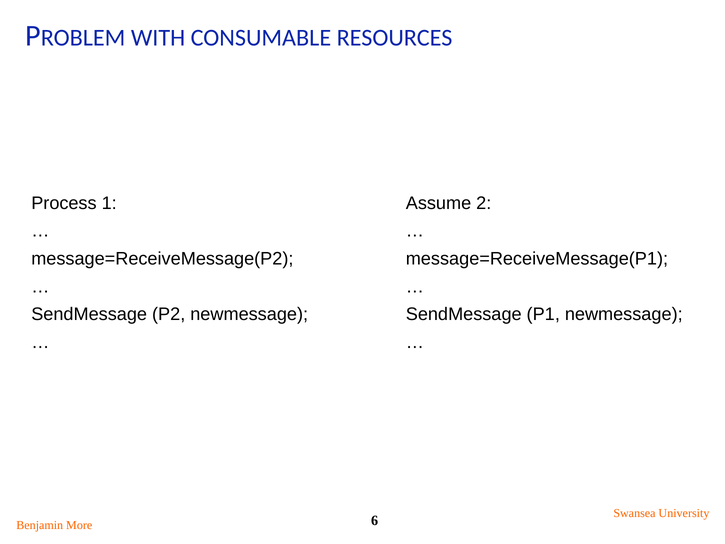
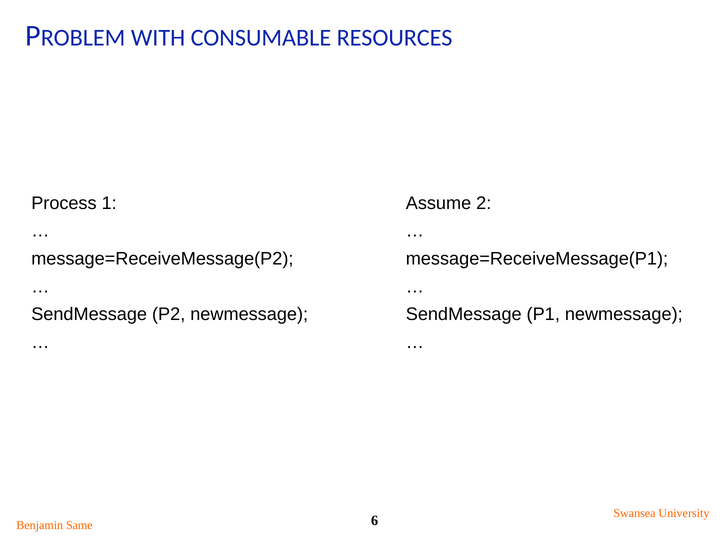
More: More -> Same (79, 525)
